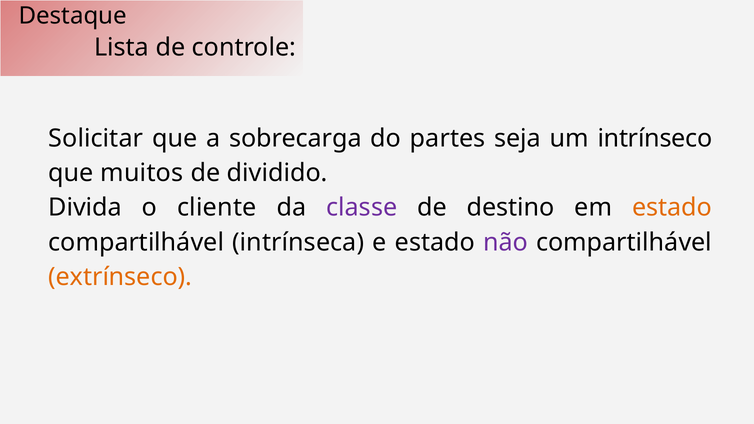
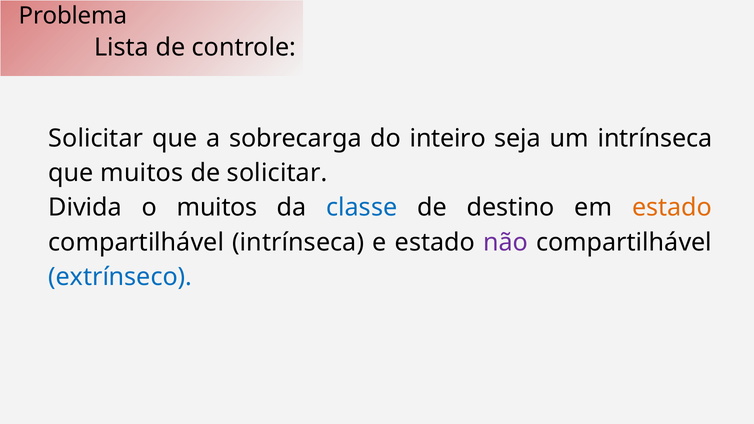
Destaque: Destaque -> Problema (73, 16)
partes: partes -> inteiro (448, 138)
um intrínseco: intrínseco -> intrínseca (655, 138)
de dividido: dividido -> solicitar (277, 173)
o cliente: cliente -> muitos (217, 208)
classe colour: purple -> blue (362, 208)
extrínseco colour: orange -> blue (120, 277)
